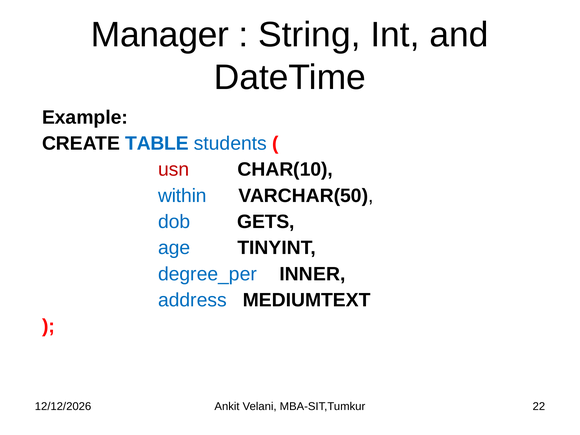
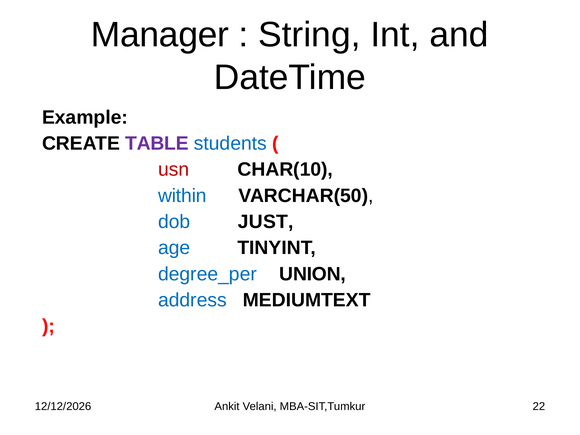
TABLE colour: blue -> purple (157, 143)
GETS: GETS -> JUST (266, 222)
INNER: INNER -> UNION (313, 274)
